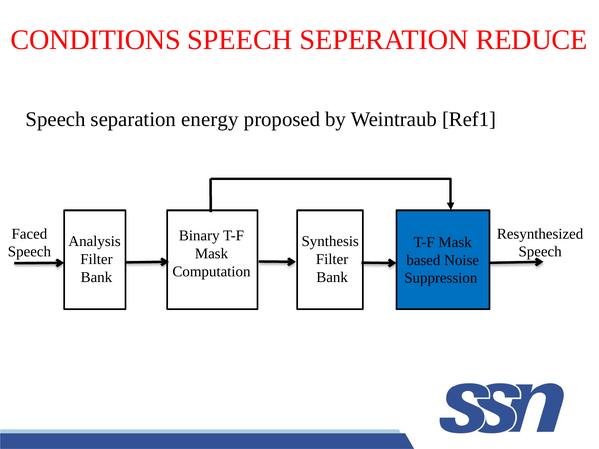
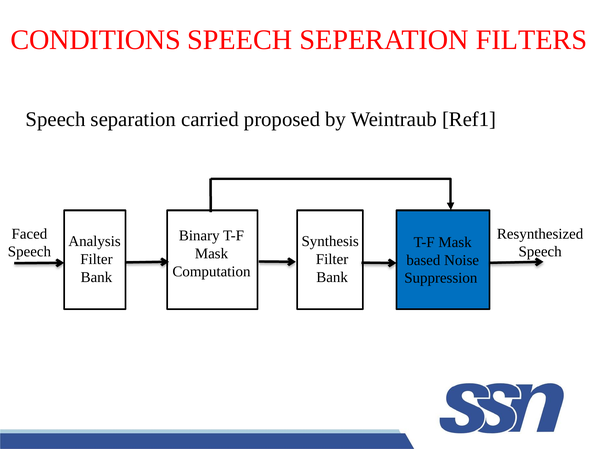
REDUCE: REDUCE -> FILTERS (531, 40)
energy: energy -> carried (210, 119)
